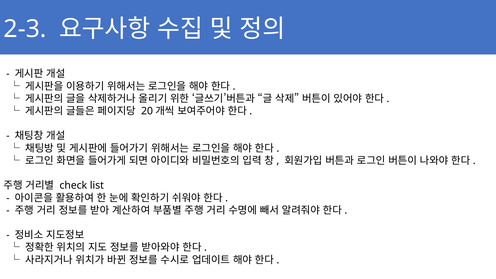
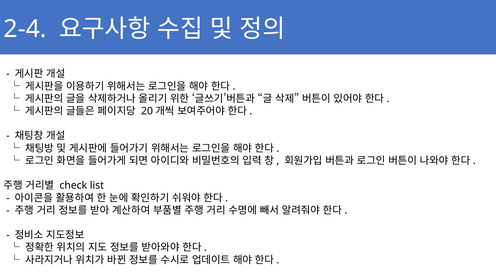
2-3: 2-3 -> 2-4 (25, 29)
